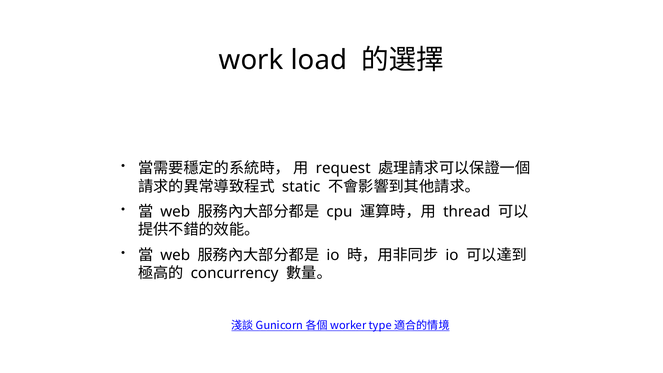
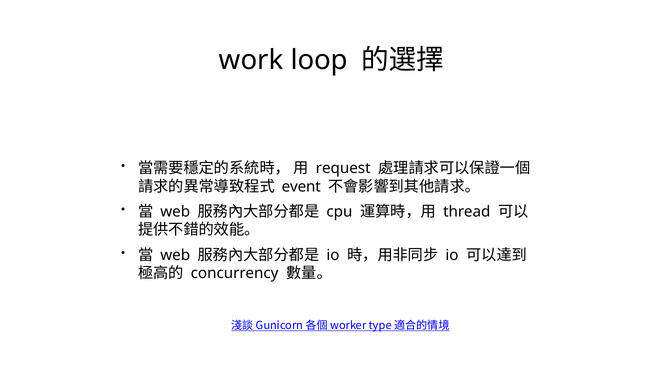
load: load -> loop (319, 60)
static: static -> event (301, 187)
